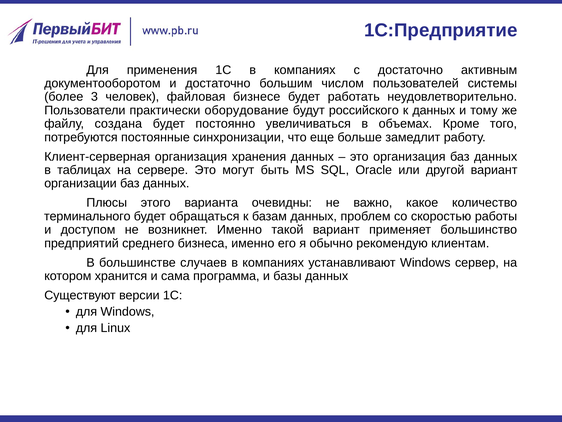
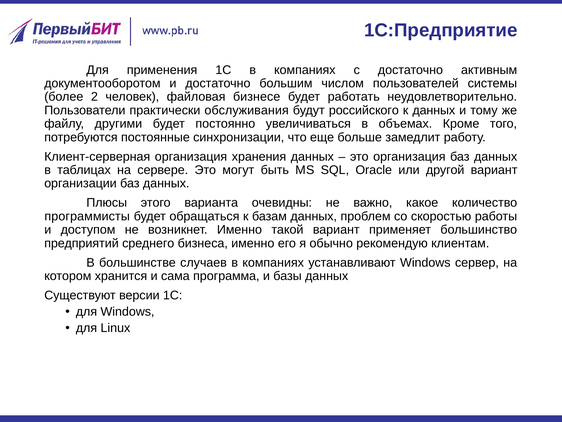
3: 3 -> 2 (94, 97)
оборудование: оборудование -> обслуживания (247, 110)
создана: создана -> другими (118, 124)
терминального: терминального -> программисты (87, 216)
